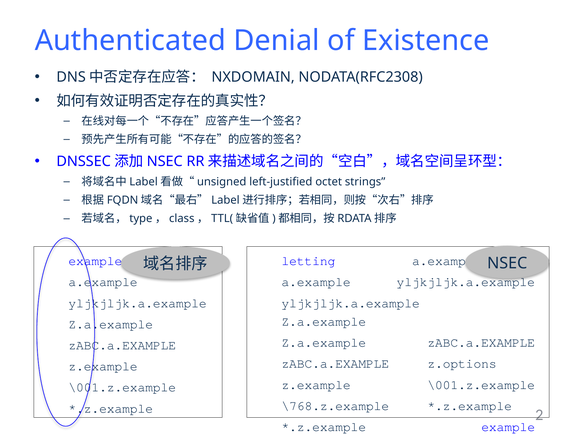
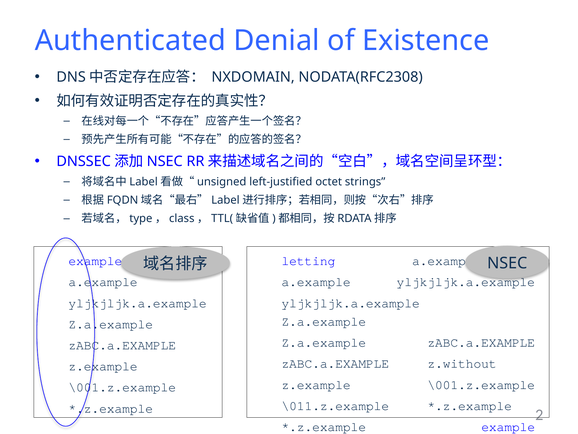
z.options: z.options -> z.without (462, 363)
\768.z.example: \768.z.example -> \011.z.example (335, 405)
